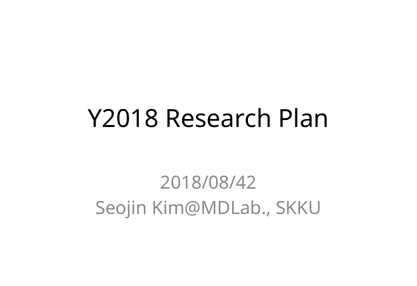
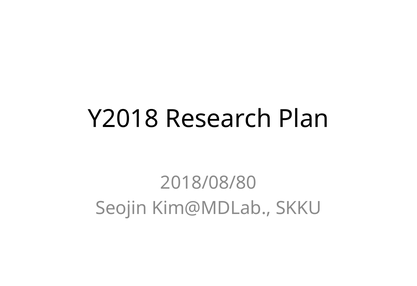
2018/08/42: 2018/08/42 -> 2018/08/80 (208, 183)
